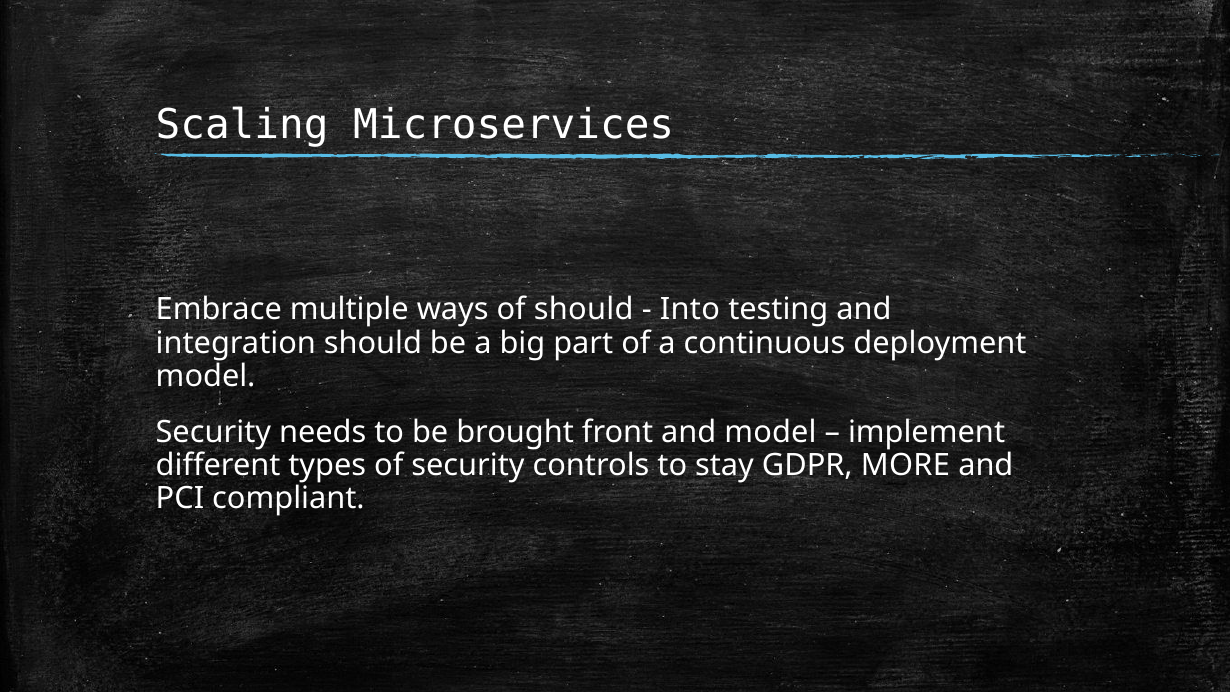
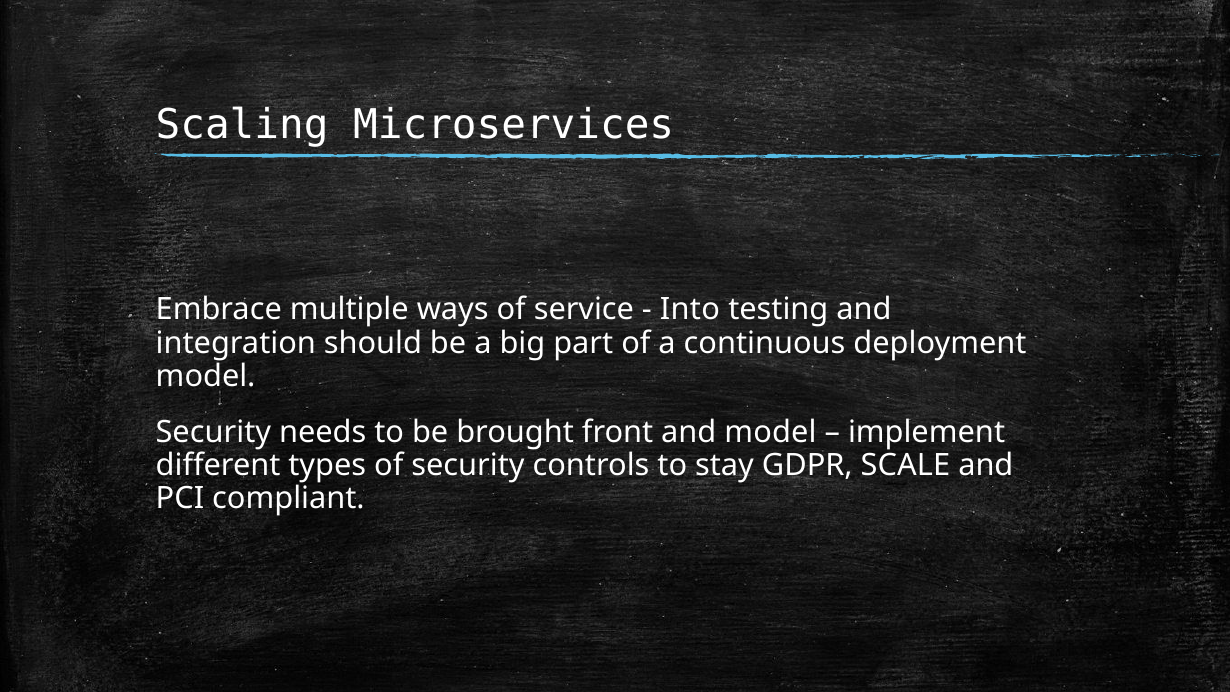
of should: should -> service (584, 310)
MORE: MORE -> SCALE (905, 466)
